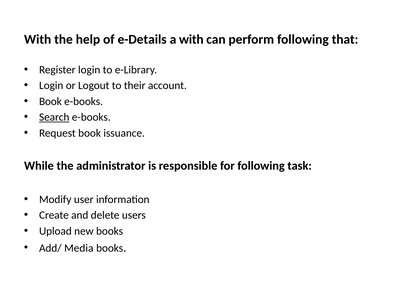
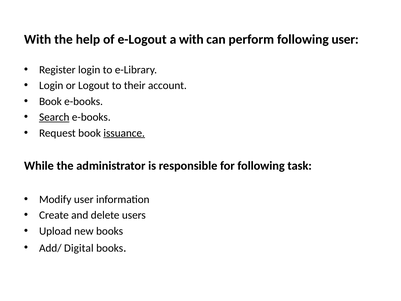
e-Details: e-Details -> e-Logout (142, 39)
following that: that -> user (345, 39)
issuance underline: none -> present (124, 133)
Media: Media -> Digital (79, 248)
